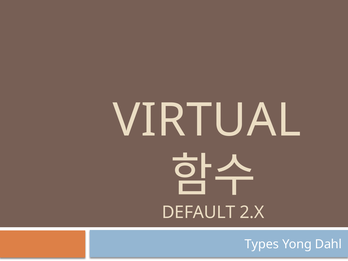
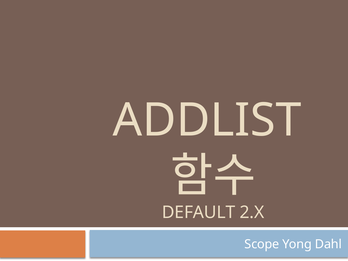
VIRTUAL: VIRTUAL -> ADDLIST (207, 120)
Types: Types -> Scope (262, 244)
